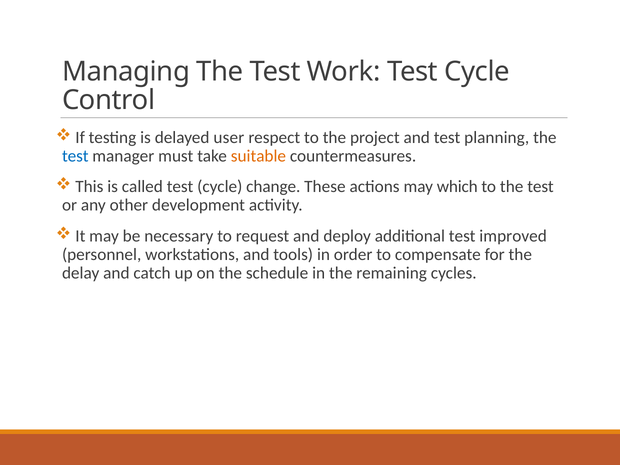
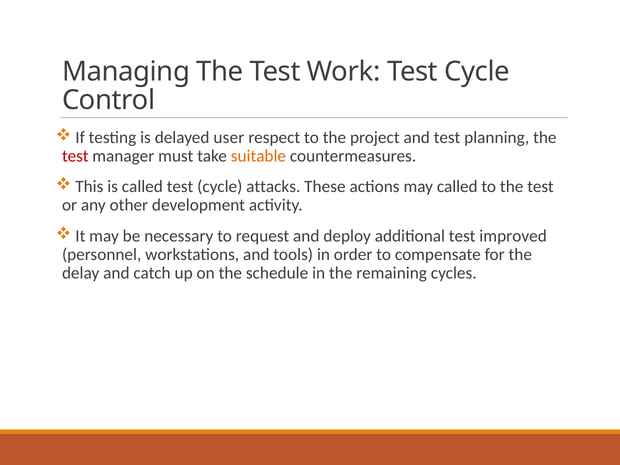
test colour: blue -> red (75, 156)
change: change -> attacks (273, 187)
may which: which -> called (457, 187)
